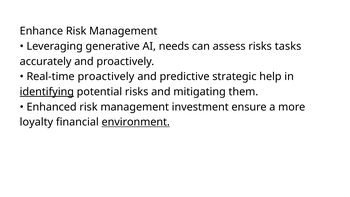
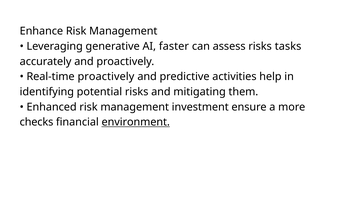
needs: needs -> faster (174, 46)
strategic: strategic -> activities (234, 77)
identifying underline: present -> none (47, 92)
loyalty: loyalty -> checks (36, 122)
